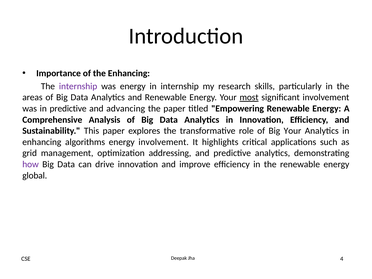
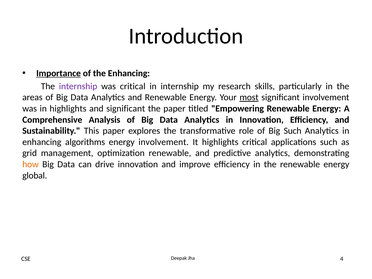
Importance underline: none -> present (59, 73)
was energy: energy -> critical (133, 86)
in predictive: predictive -> highlights (68, 109)
and advancing: advancing -> significant (126, 109)
Big Your: Your -> Such (293, 131)
optimization addressing: addressing -> renewable (170, 153)
how colour: purple -> orange (31, 164)
